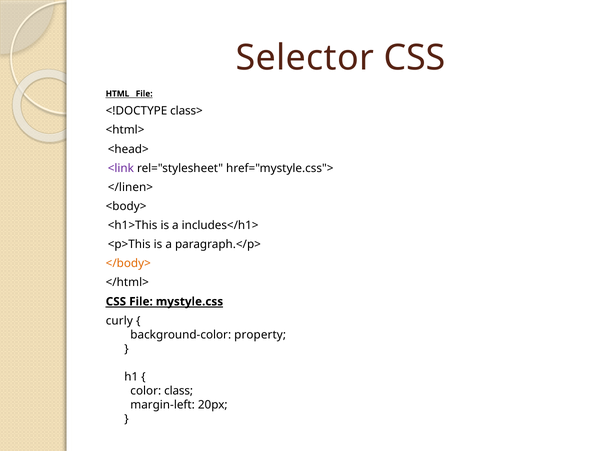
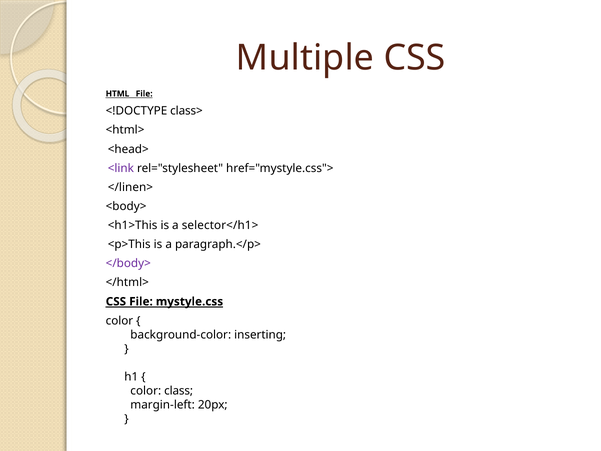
Selector: Selector -> Multiple (305, 58)
includes</h1>: includes</h1> -> selector</h1> (220, 225)
</body> colour: orange -> purple (128, 263)
curly: curly -> color (119, 320)
property: property -> inserting (260, 335)
